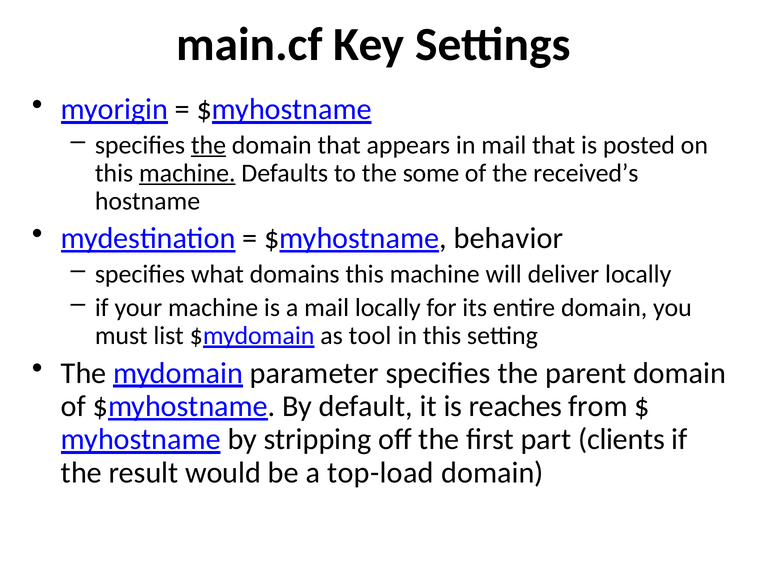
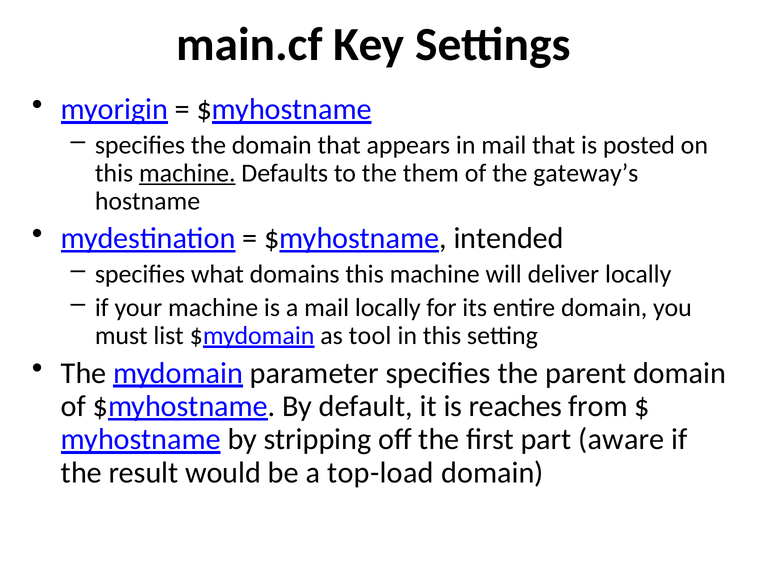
the underline: present -> none (208, 145)
some: some -> them (431, 173)
received’s: received’s -> gateway’s (586, 173)
behavior: behavior -> intended (509, 238)
clients: clients -> aware (621, 439)
